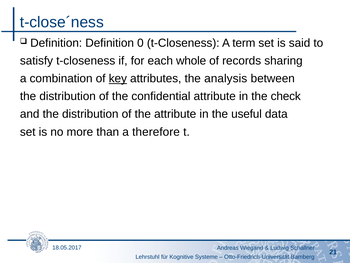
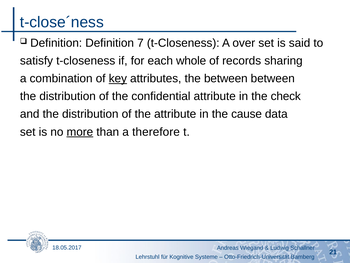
0: 0 -> 7 (140, 43)
term: term -> over (244, 43)
the analysis: analysis -> between (226, 78)
useful: useful -> cause (247, 114)
more underline: none -> present (80, 132)
